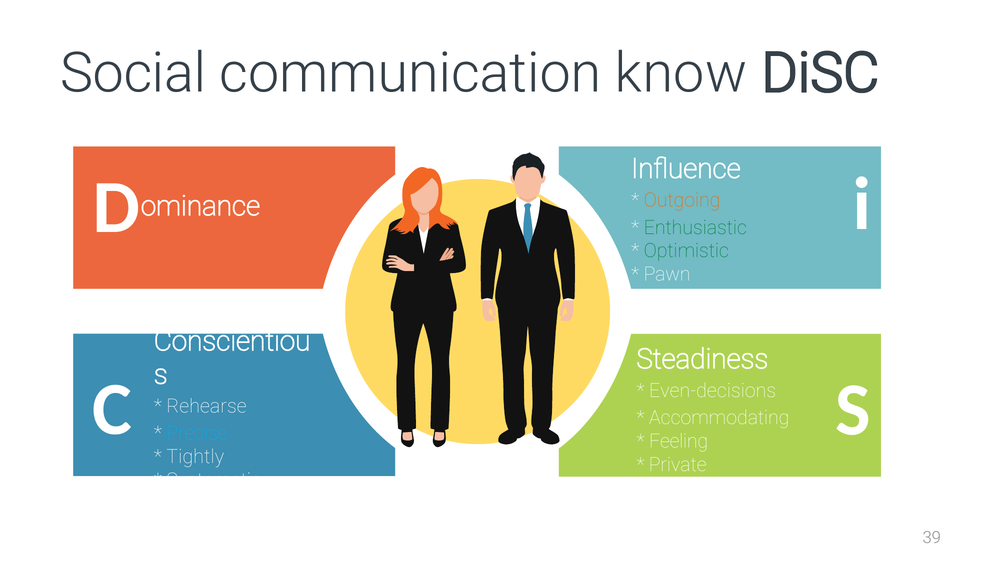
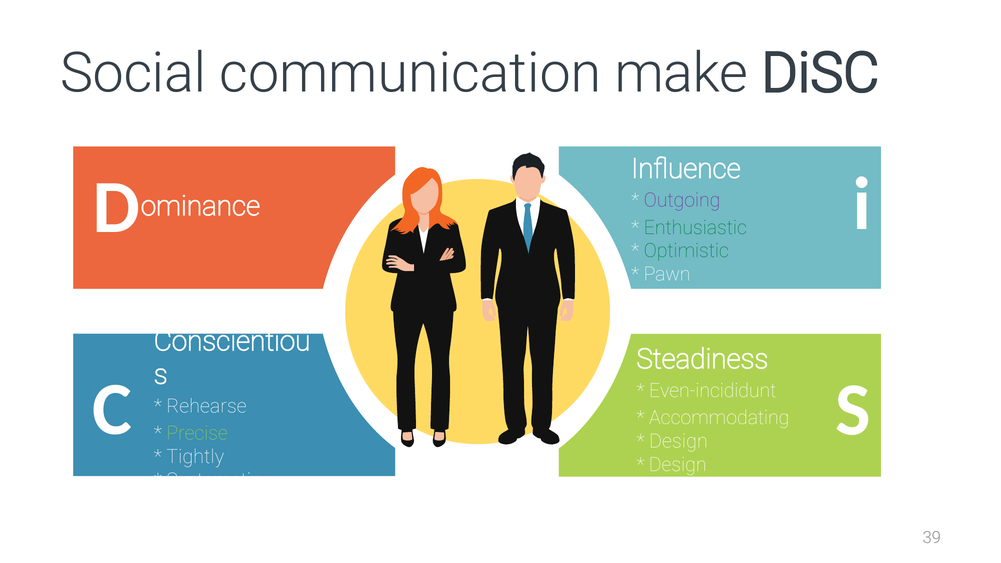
know: know -> make (681, 73)
Outgoing colour: orange -> purple (682, 200)
Even-decisions: Even-decisions -> Even-incididunt (713, 391)
Precise colour: light blue -> light green (197, 434)
Feeling: Feeling -> Design (678, 441)
Private: Private -> Design (678, 465)
